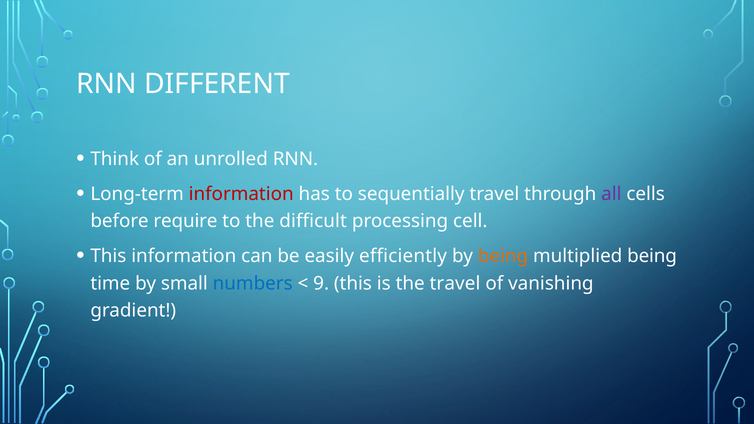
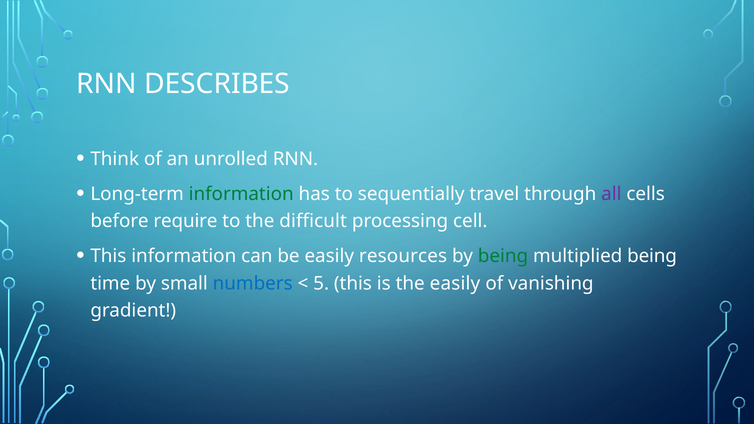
DIFFERENT: DIFFERENT -> DESCRIBES (217, 84)
information colour: red -> green (241, 194)
efficiently: efficiently -> resources (403, 256)
being colour: orange -> green (503, 256)
9: 9 -> 5 (321, 283)
the travel: travel -> easily (455, 283)
